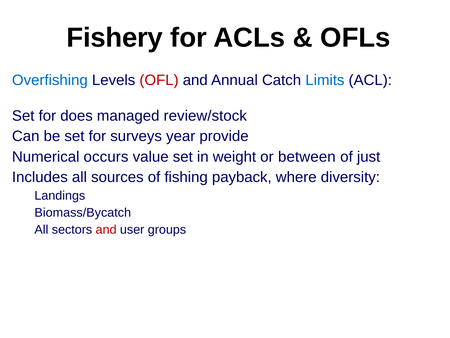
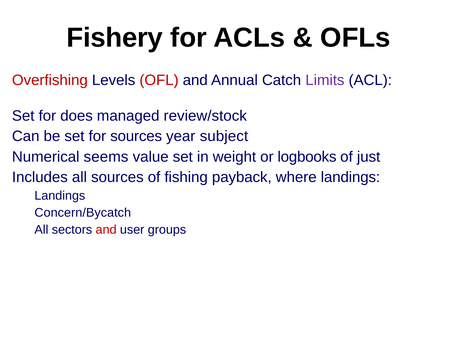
Overfishing colour: blue -> red (50, 80)
Limits colour: blue -> purple (325, 80)
for surveys: surveys -> sources (136, 136)
provide: provide -> subject (224, 136)
occurs: occurs -> seems (106, 157)
between: between -> logbooks (307, 157)
where diversity: diversity -> landings (350, 177)
Biomass/Bycatch: Biomass/Bycatch -> Concern/Bycatch (83, 212)
